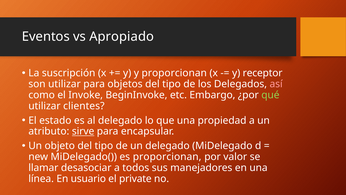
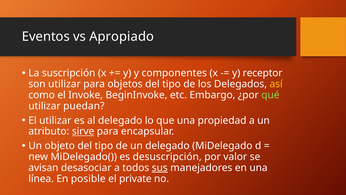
y proporcionan: proporcionan -> componentes (174, 73)
así colour: pink -> yellow (276, 84)
clientes: clientes -> puedan (84, 106)
El estado: estado -> utilizar (55, 120)
es proporcionan: proporcionan -> desuscripción (167, 157)
llamar: llamar -> avisan (43, 167)
sus underline: none -> present (160, 167)
usuario: usuario -> posible (88, 178)
